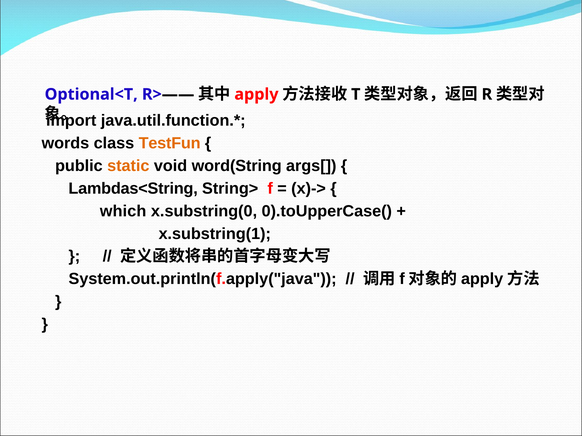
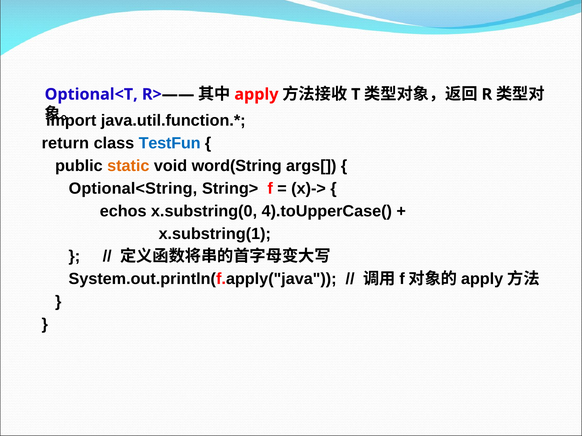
words: words -> return (65, 143)
TestFun colour: orange -> blue (170, 143)
Lambdas<String: Lambdas<String -> Optional<String (133, 189)
which: which -> echos (123, 211)
0).toUpperCase(: 0).toUpperCase( -> 4).toUpperCase( (327, 211)
